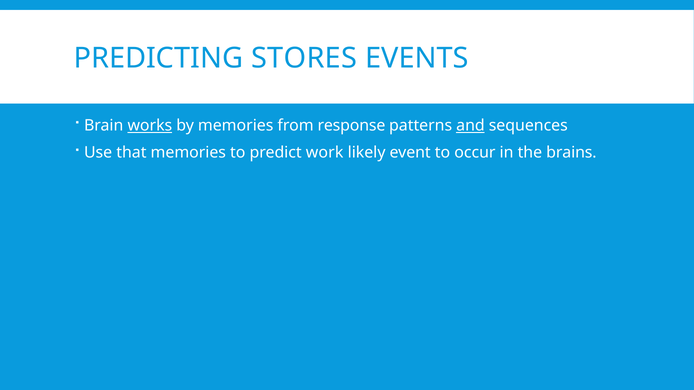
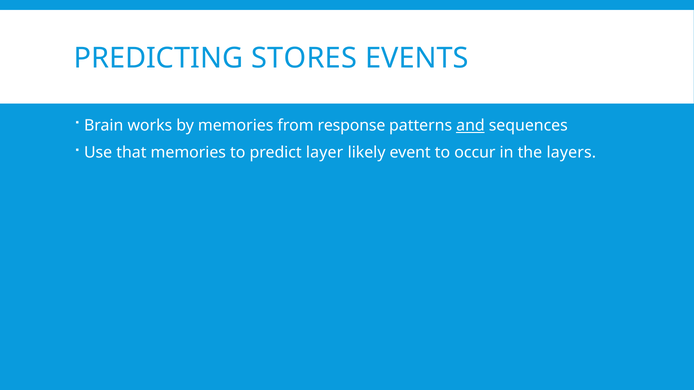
works underline: present -> none (150, 126)
work: work -> layer (325, 153)
brains: brains -> layers (571, 153)
